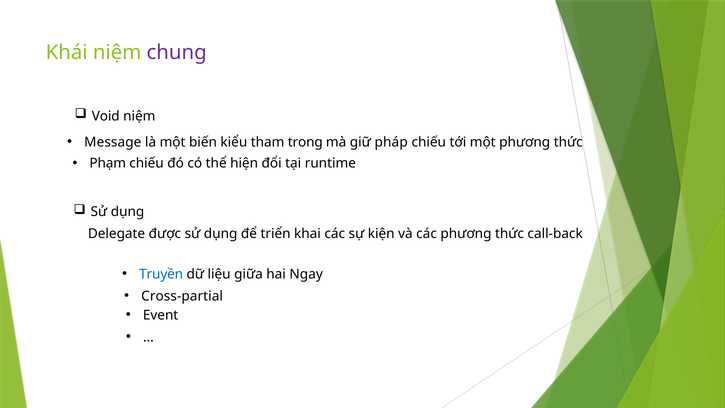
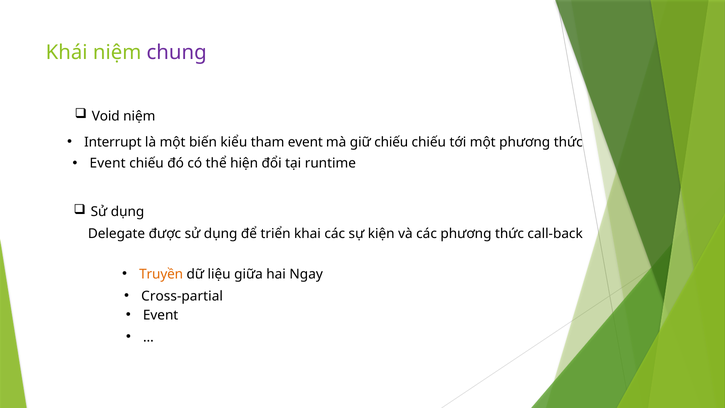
Message: Message -> Interrupt (113, 142)
tham trong: trong -> event (305, 142)
giữ pháp: pháp -> chiếu (391, 142)
Phạm: Phạm -> Event (108, 163)
Truyền colour: blue -> orange (161, 274)
